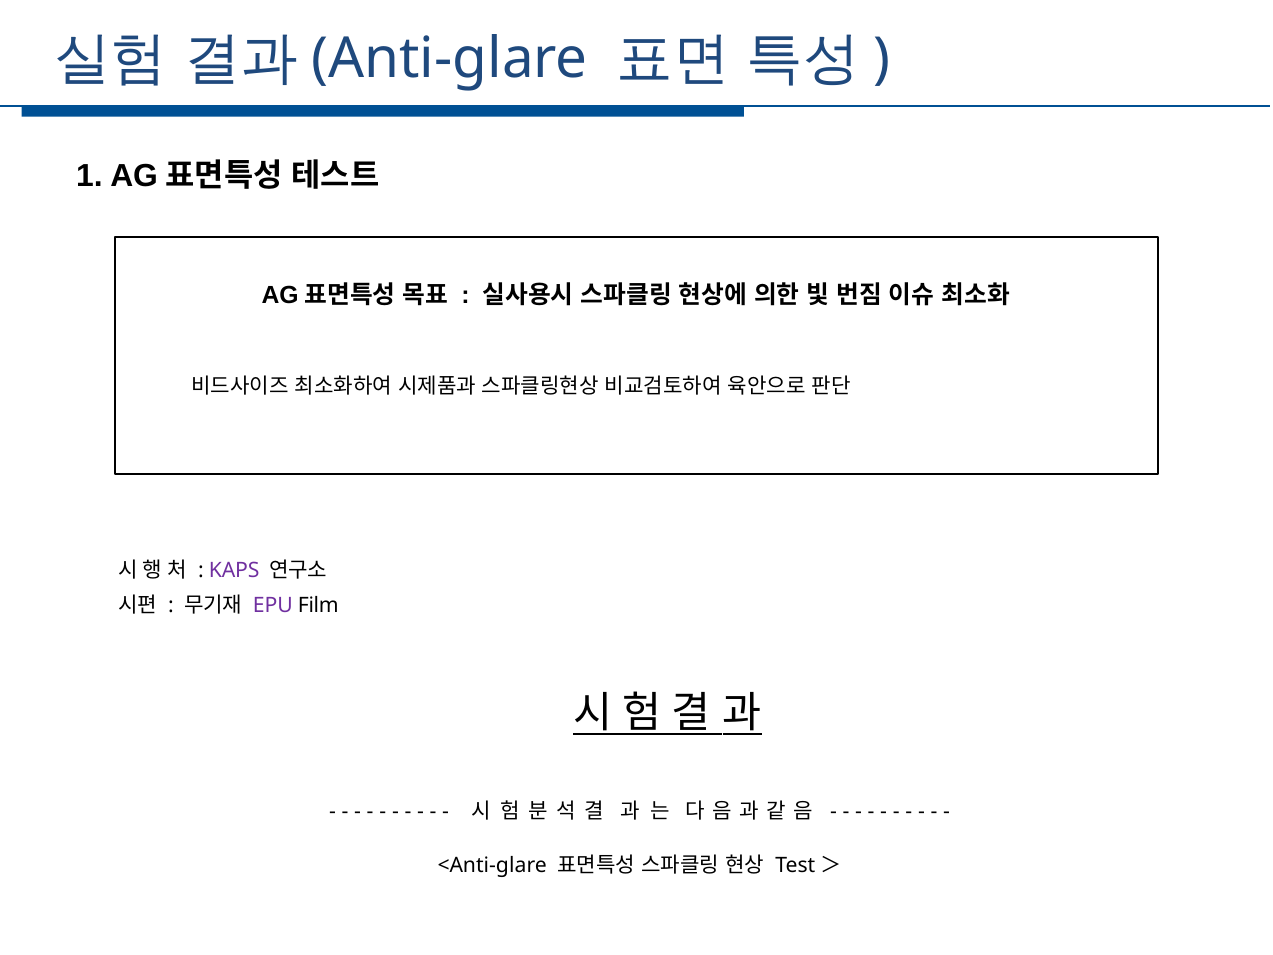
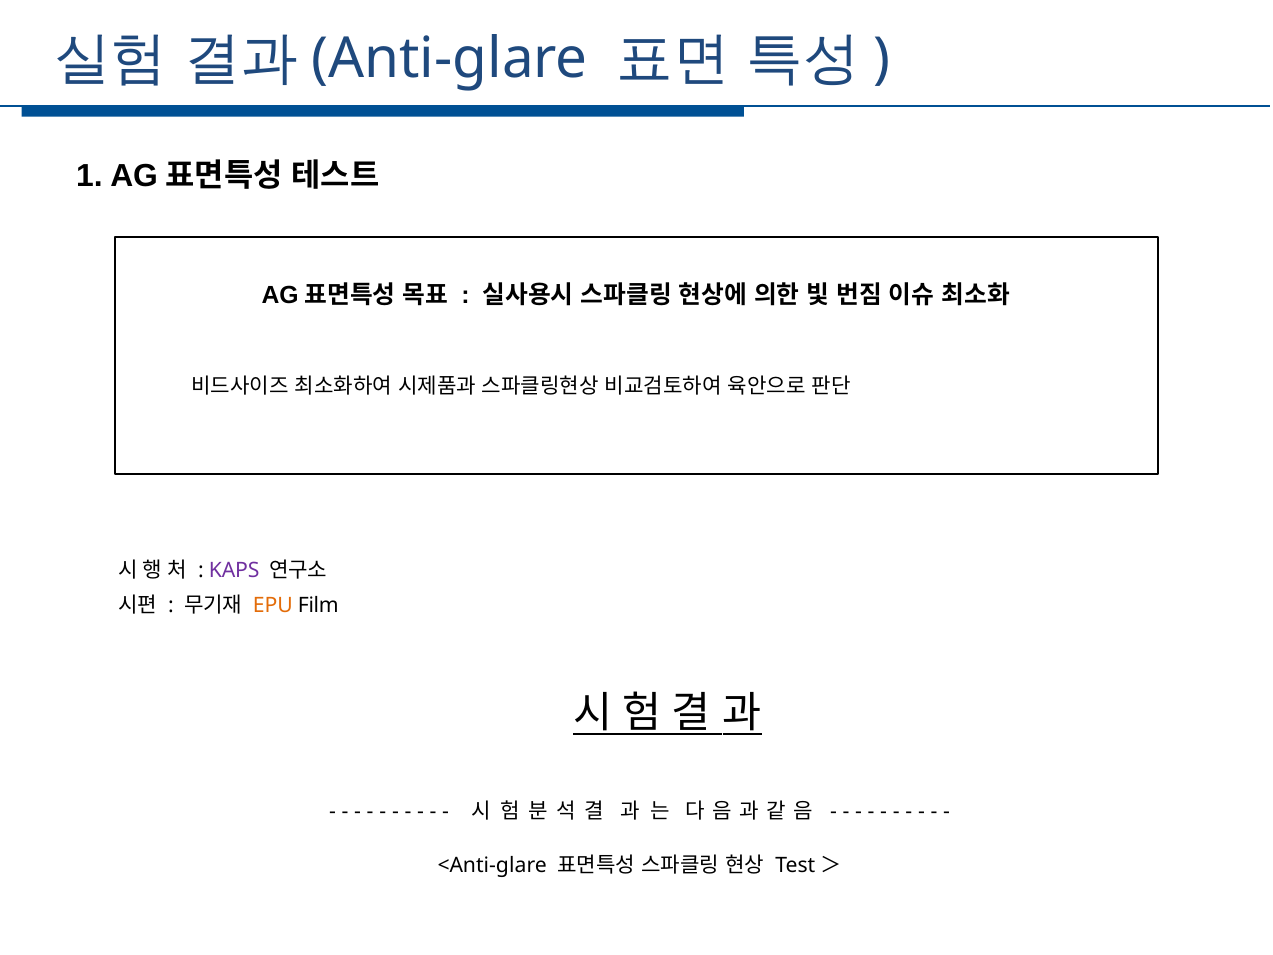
EPU colour: purple -> orange (273, 605)
